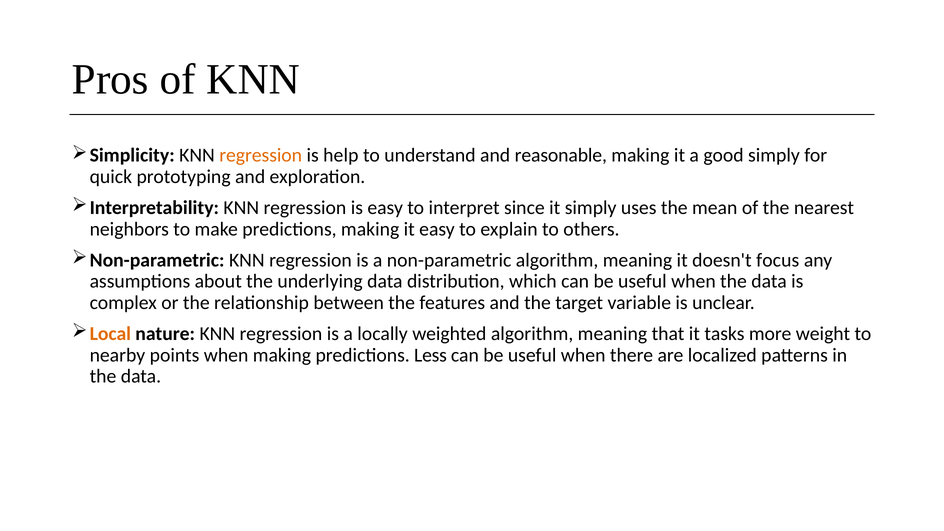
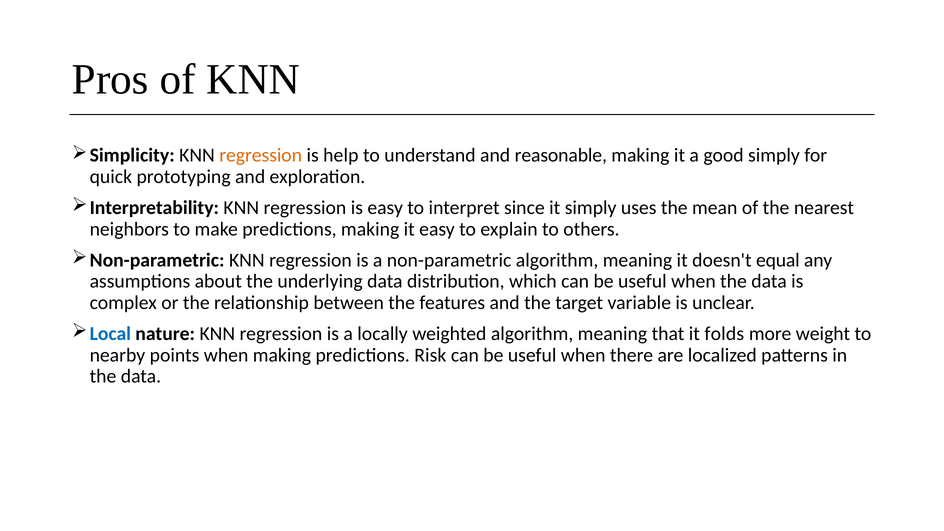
focus: focus -> equal (778, 260)
Local colour: orange -> blue (110, 334)
tasks: tasks -> folds (724, 334)
Less: Less -> Risk (430, 355)
